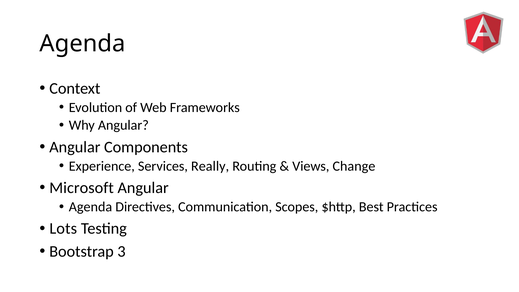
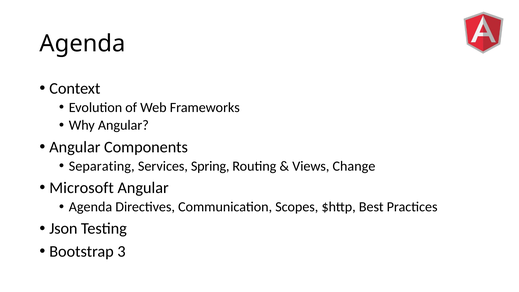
Experience: Experience -> Separating (102, 166)
Really: Really -> Spring (210, 166)
Lots: Lots -> Json (63, 229)
